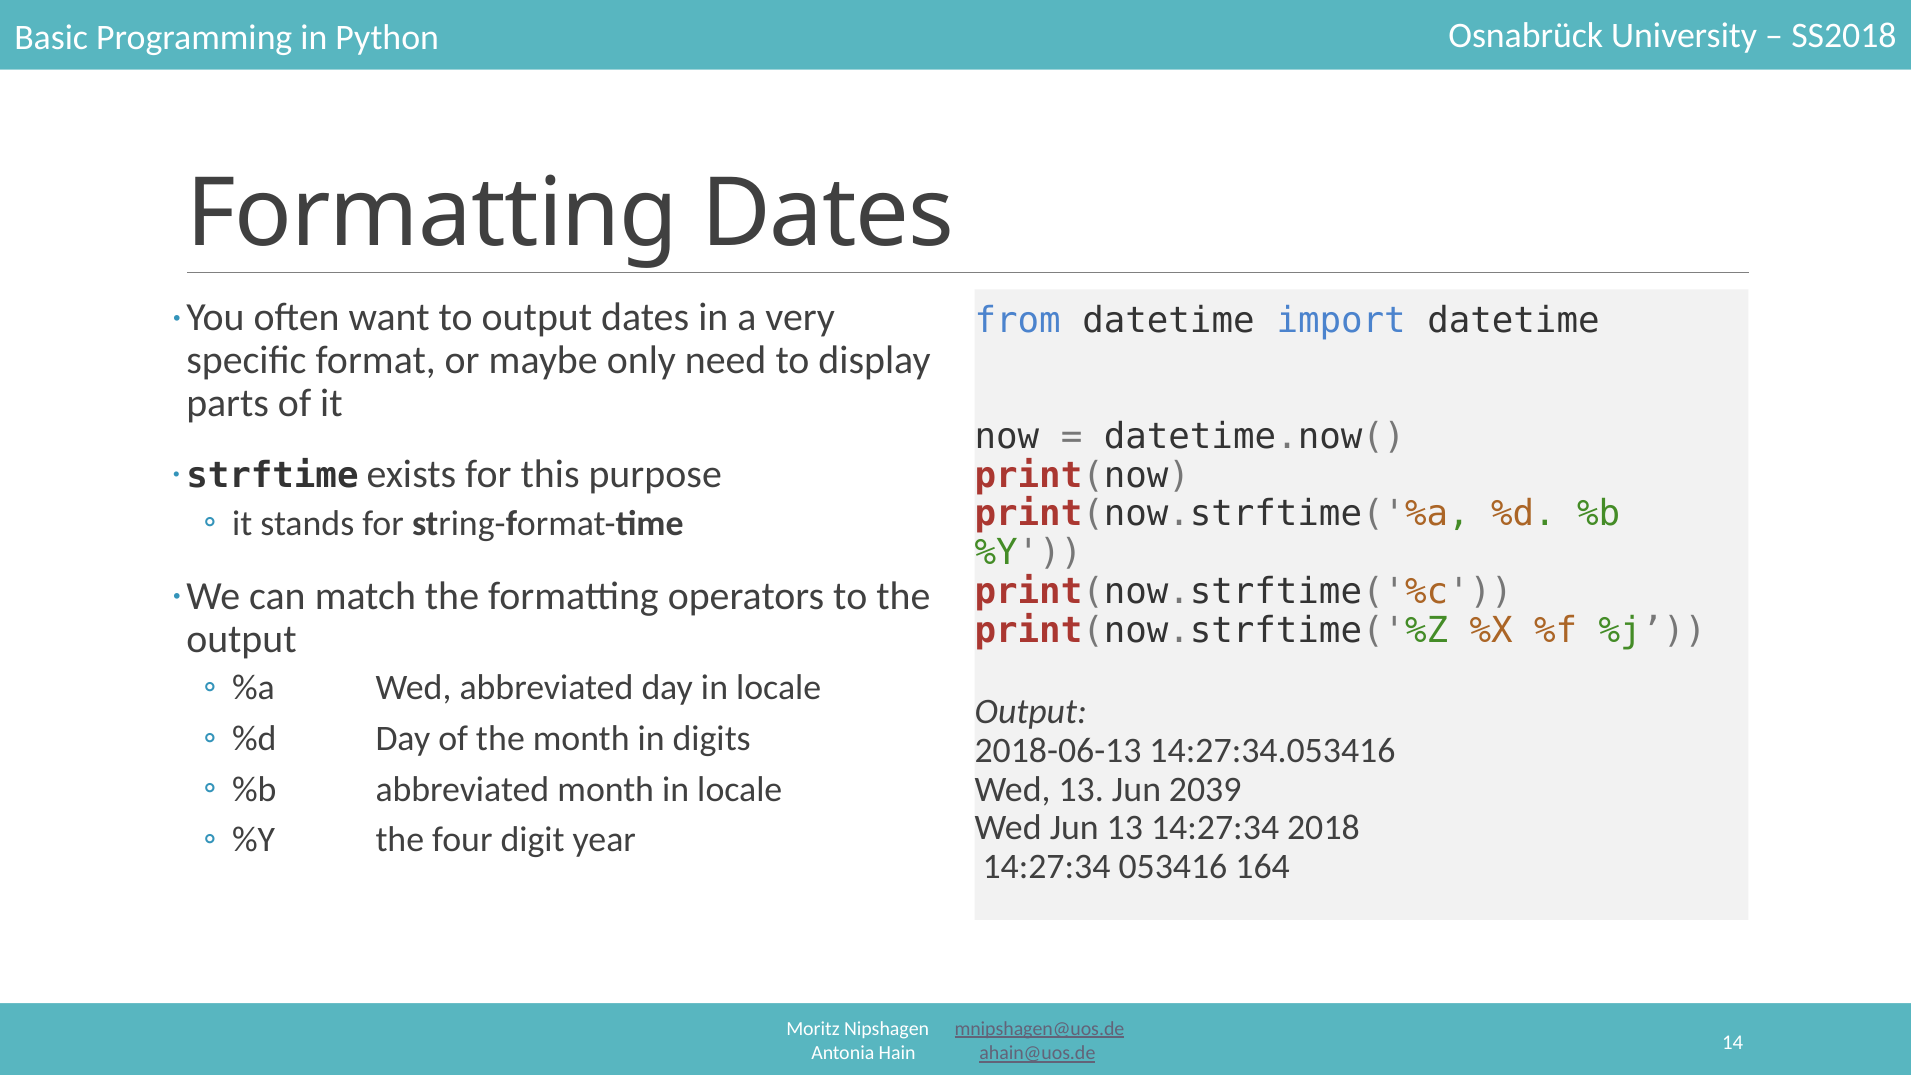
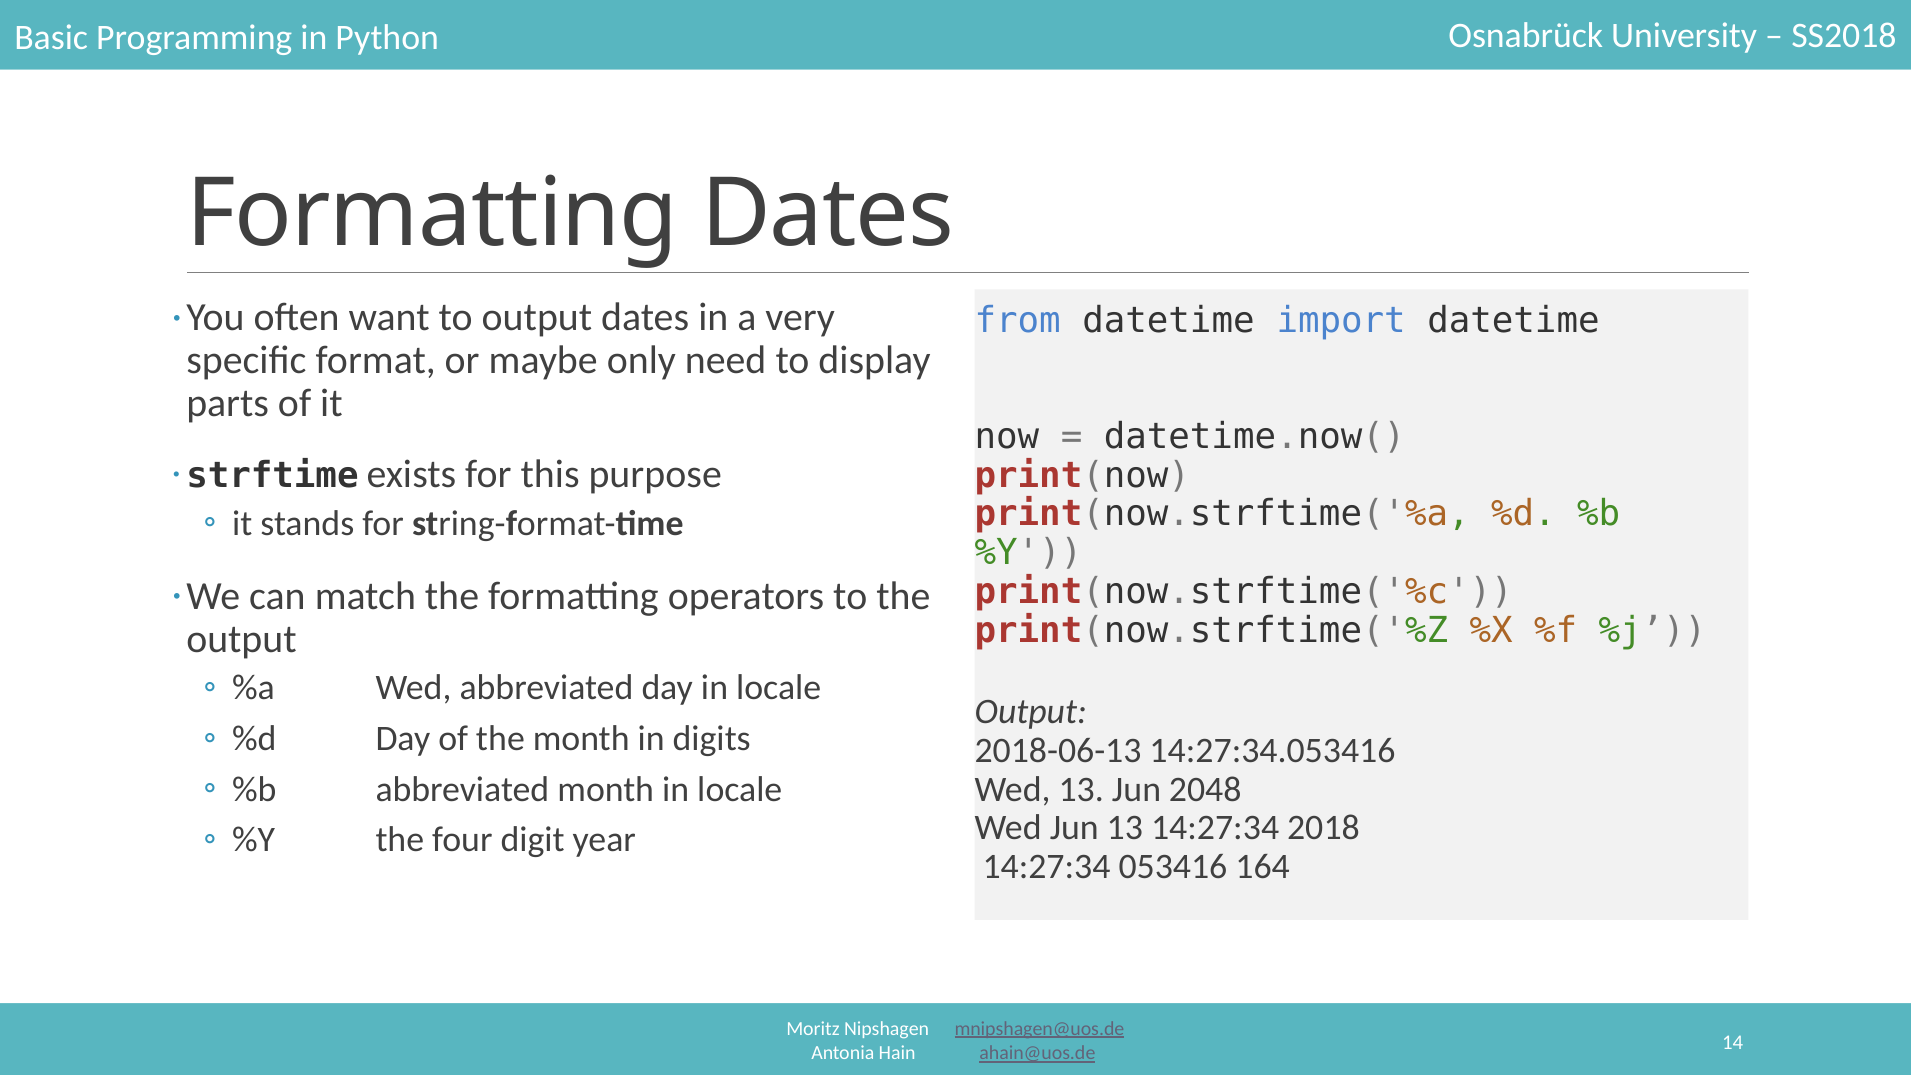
2039: 2039 -> 2048 (1205, 789)
